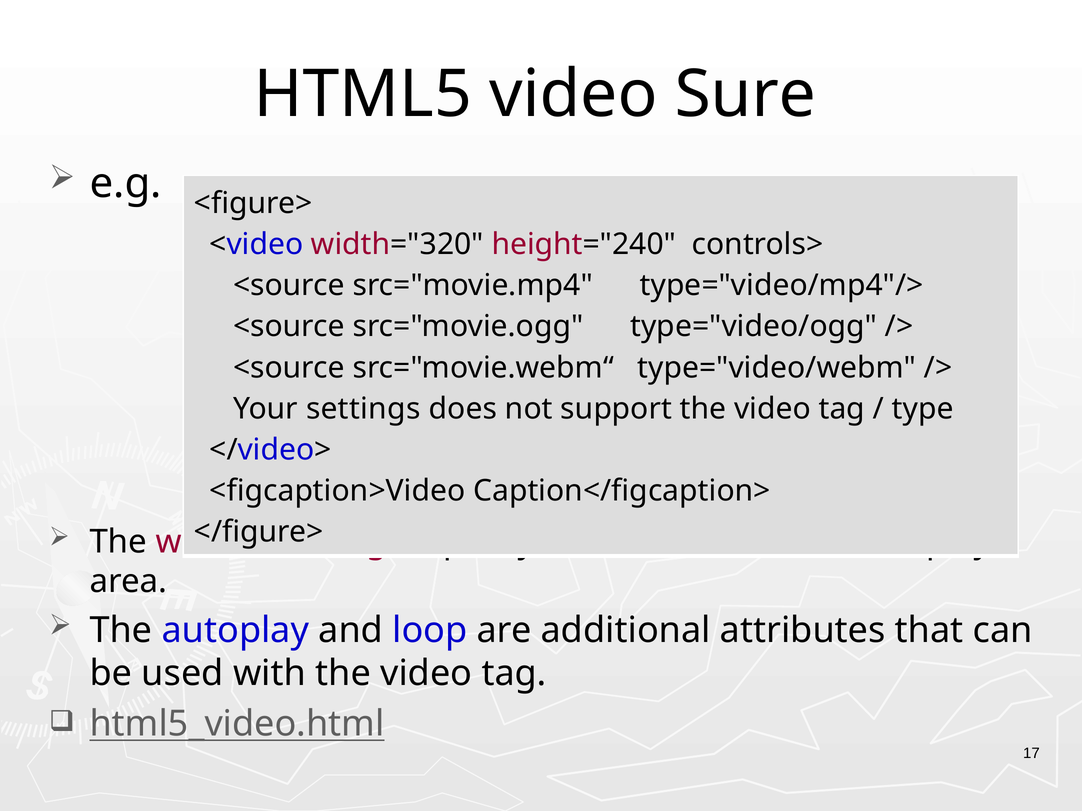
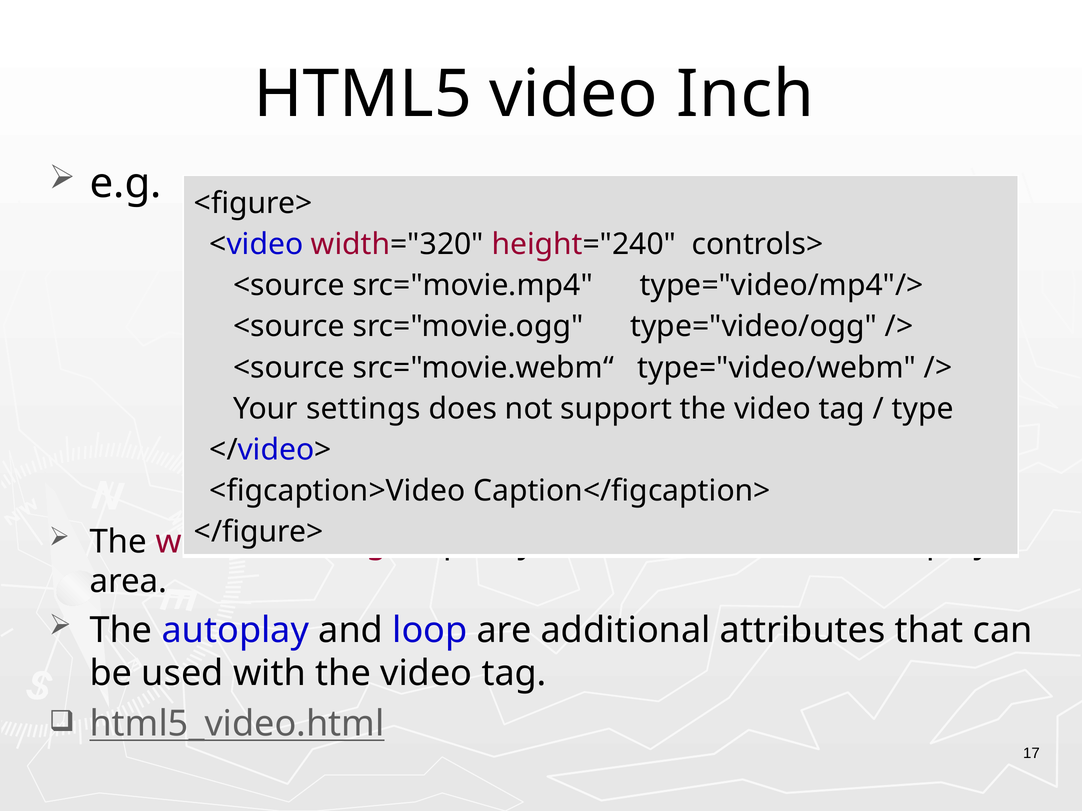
Sure: Sure -> Inch (745, 95)
